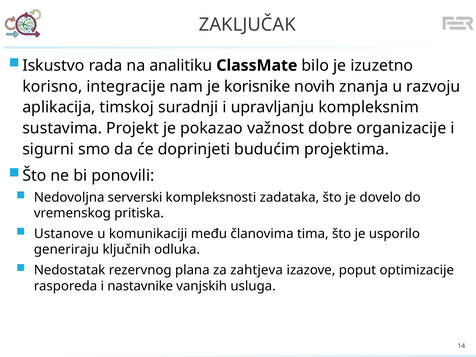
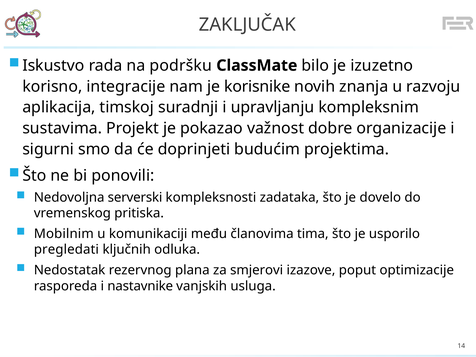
analitiku: analitiku -> podršku (181, 66)
Ustanove: Ustanove -> Mobilnim (64, 234)
generiraju: generiraju -> pregledati (66, 250)
zahtjeva: zahtjeva -> smjerovi (257, 270)
